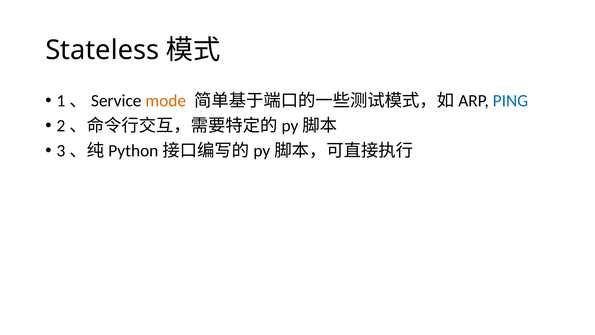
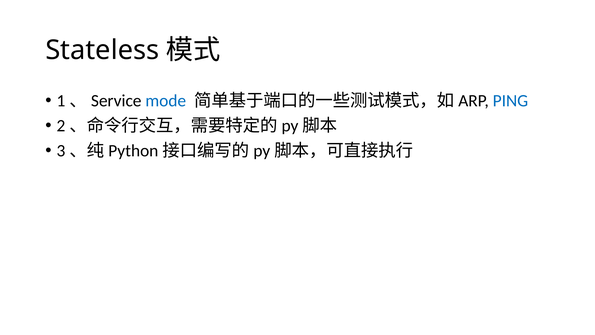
mode colour: orange -> blue (166, 101)
